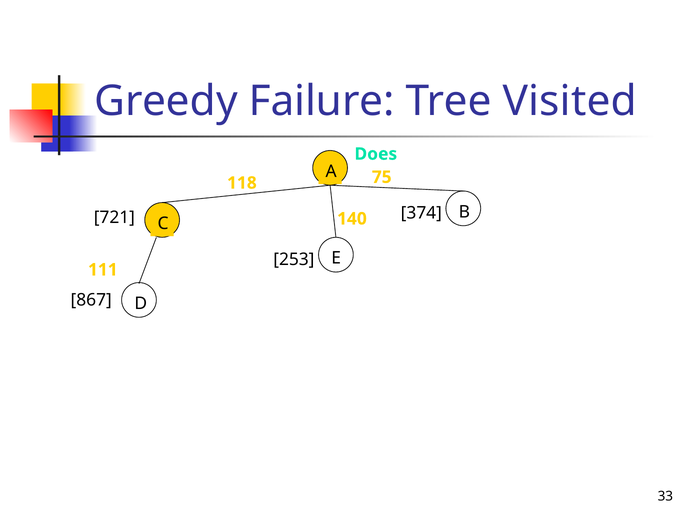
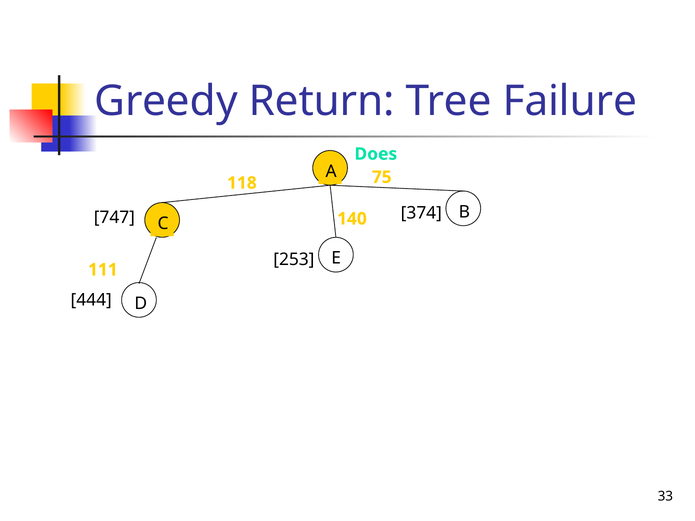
Failure: Failure -> Return (322, 101)
Visited: Visited -> Failure (570, 101)
721: 721 -> 747 (114, 218)
867: 867 -> 444 (91, 300)
